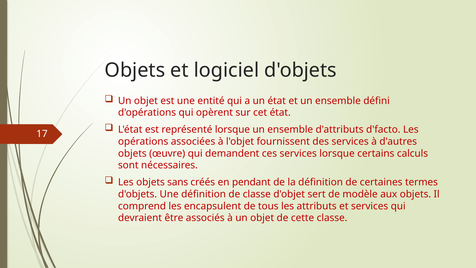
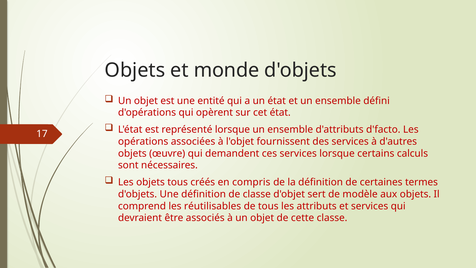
logiciel: logiciel -> monde (227, 70)
objets sans: sans -> tous (178, 182)
pendant: pendant -> compris (251, 182)
encapsulent: encapsulent -> réutilisables (213, 206)
